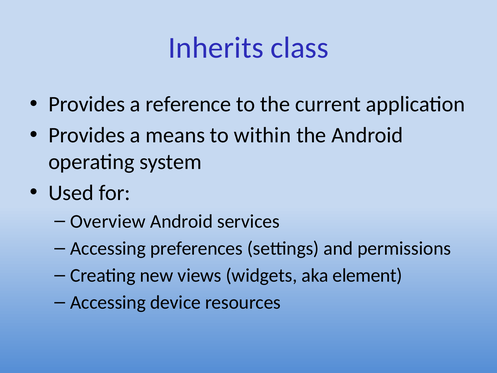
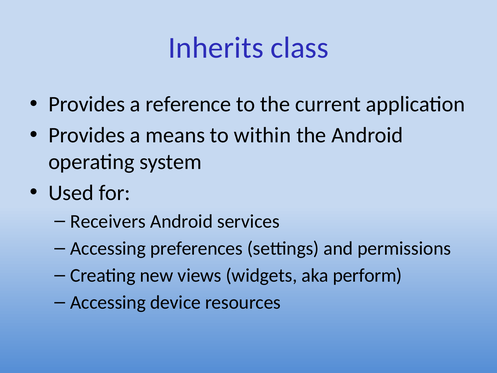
Overview: Overview -> Receivers (108, 221)
element: element -> perform (367, 275)
